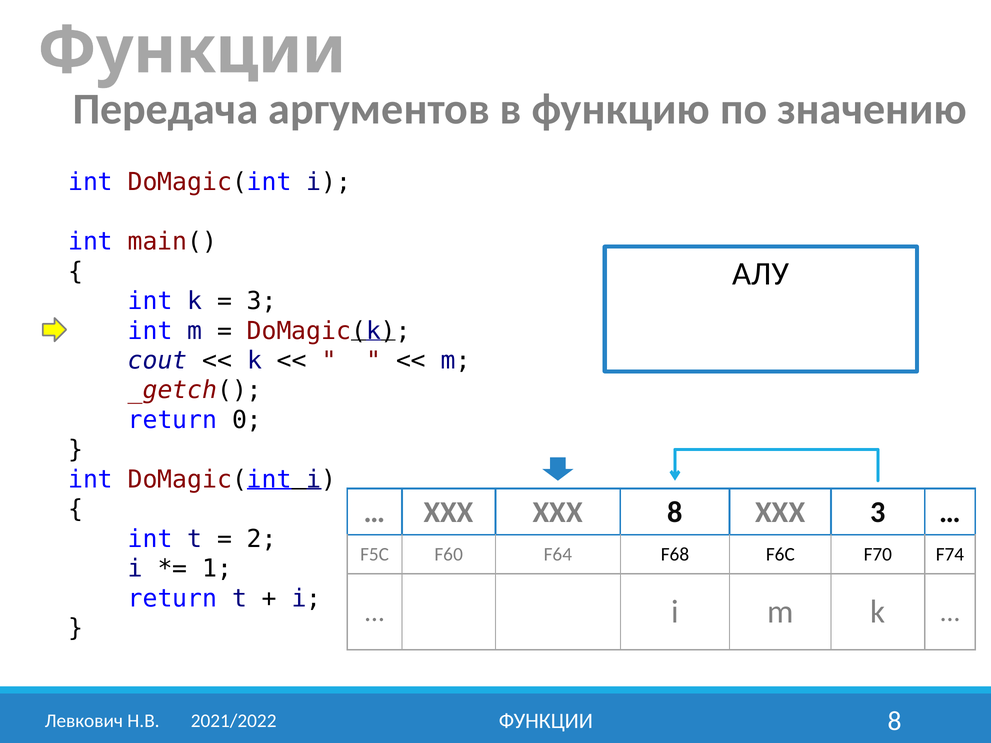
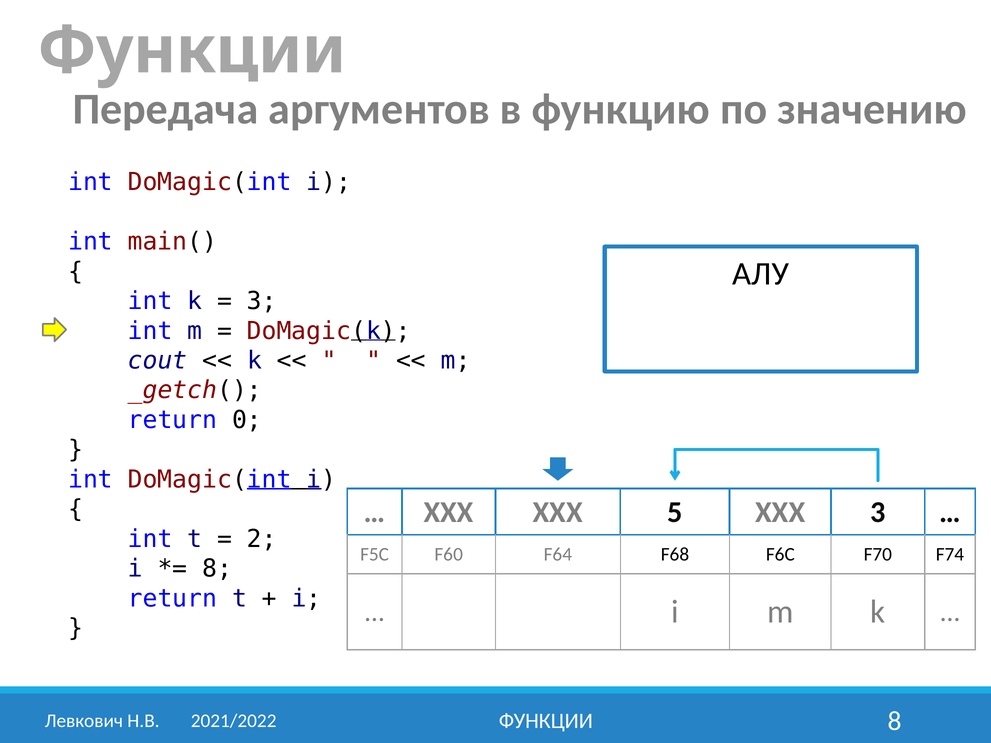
XXX 8: 8 -> 5 (675, 512)
1: 1 -> 8 (217, 569)
